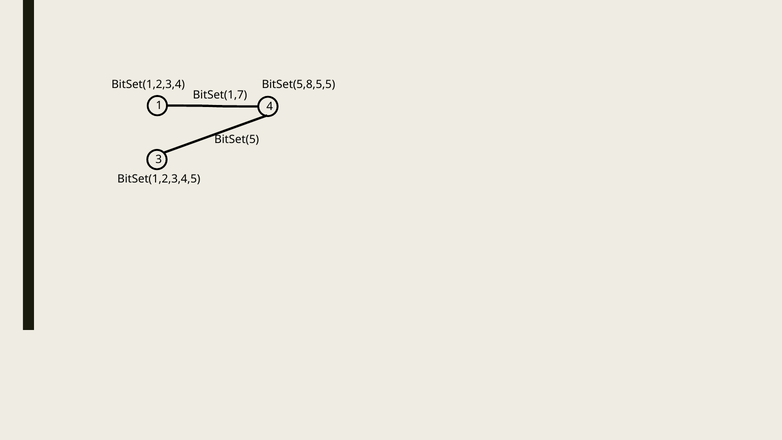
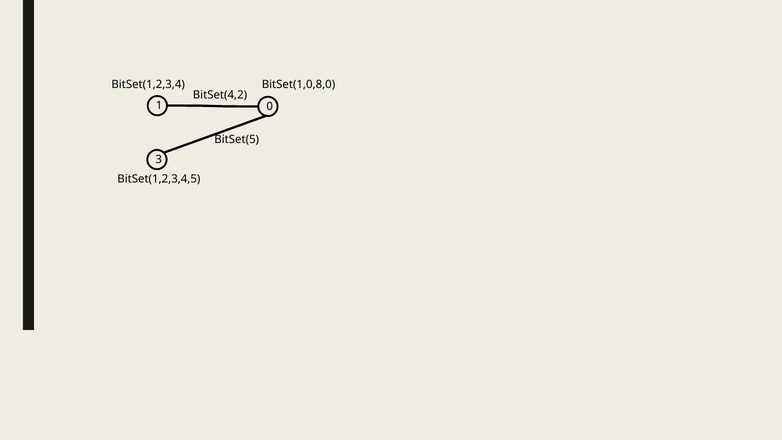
BitSet(5,8,5,5: BitSet(5,8,5,5 -> BitSet(1,0,8,0 (298, 85)
BitSet(1,7: BitSet(1,7 -> BitSet(4,2 (220, 95)
4: 4 -> 0 (270, 106)
